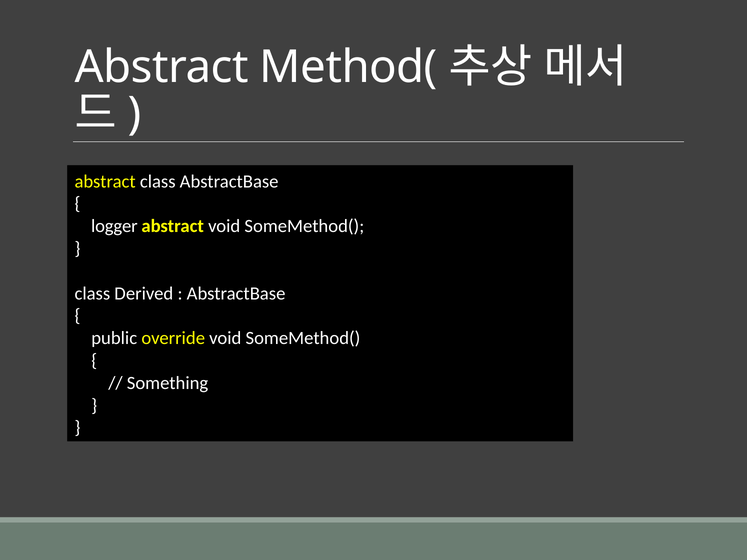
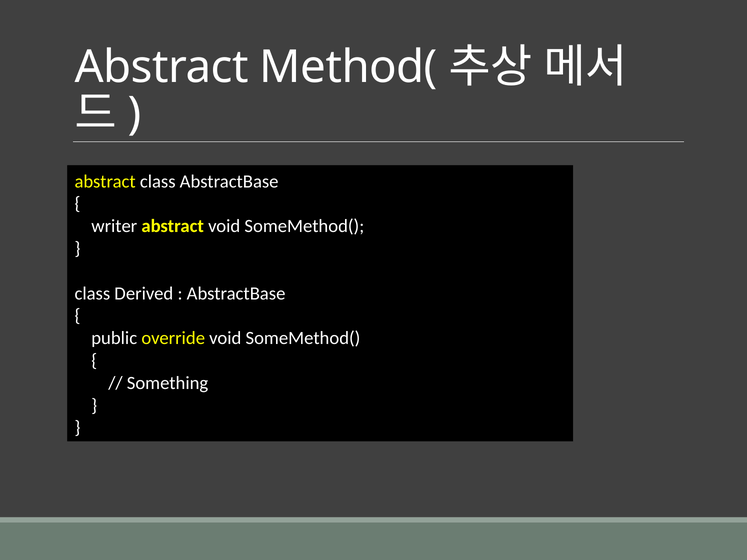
logger: logger -> writer (114, 226)
